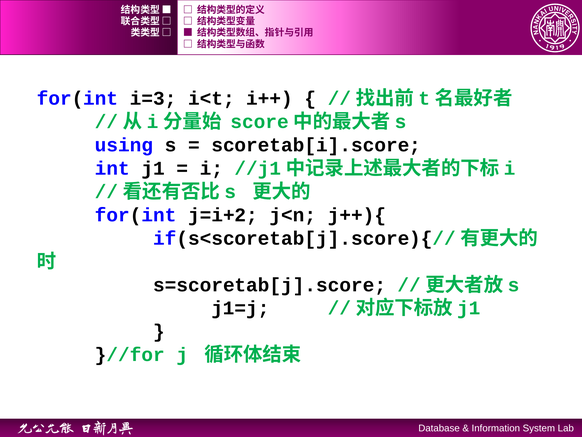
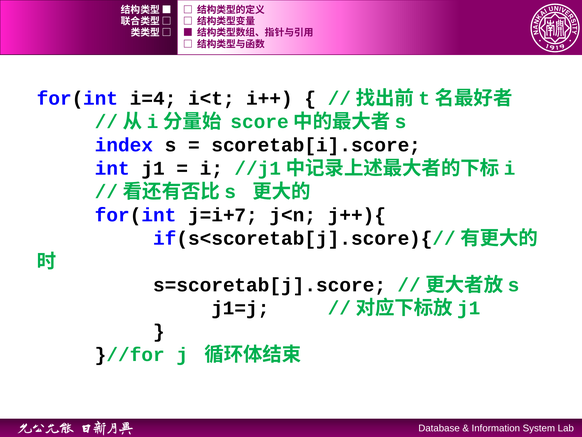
i=3: i=3 -> i=4 (153, 98)
using: using -> index (124, 145)
j=i+2: j=i+2 -> j=i+7 (223, 215)
